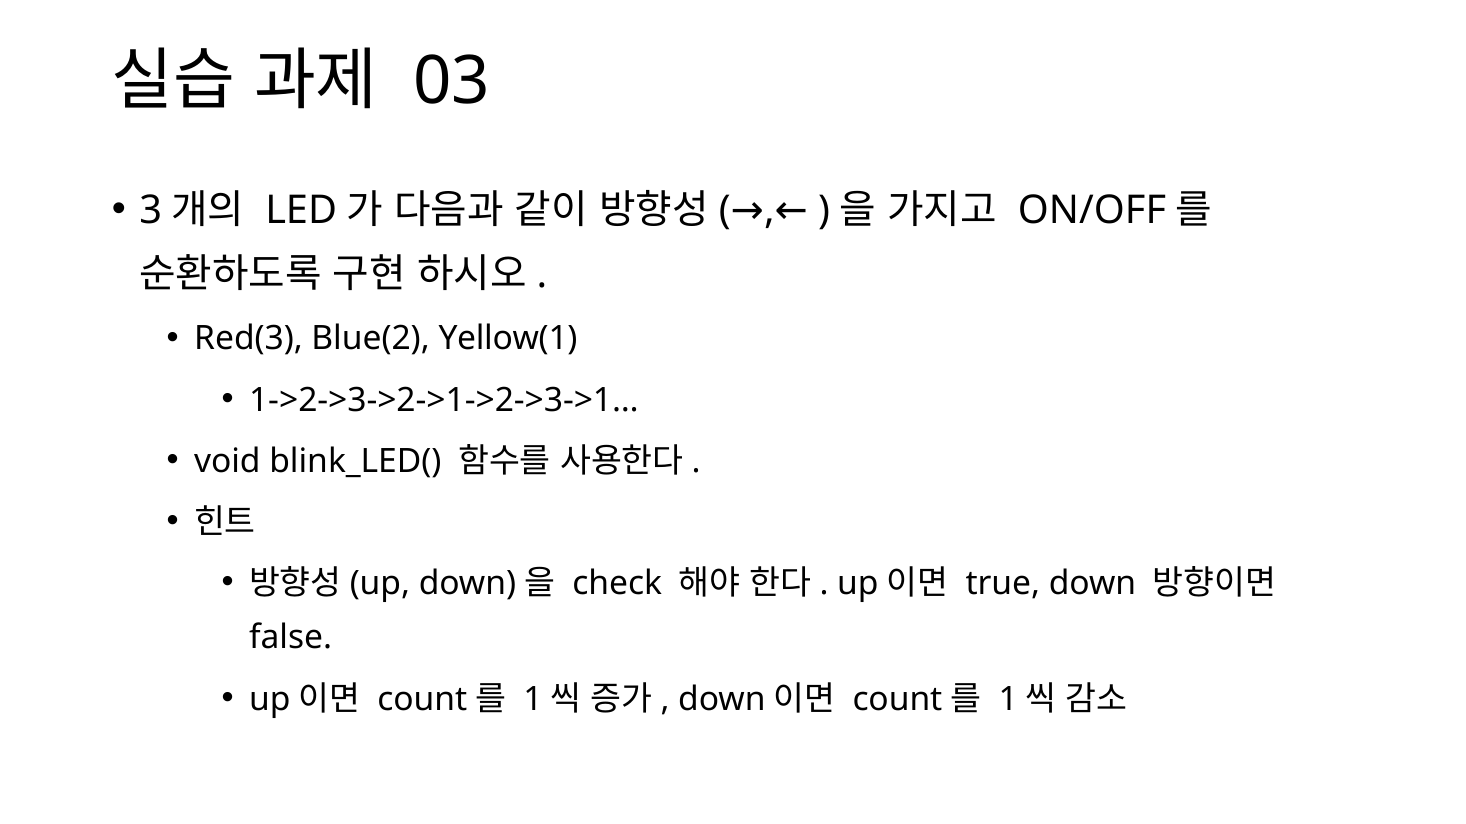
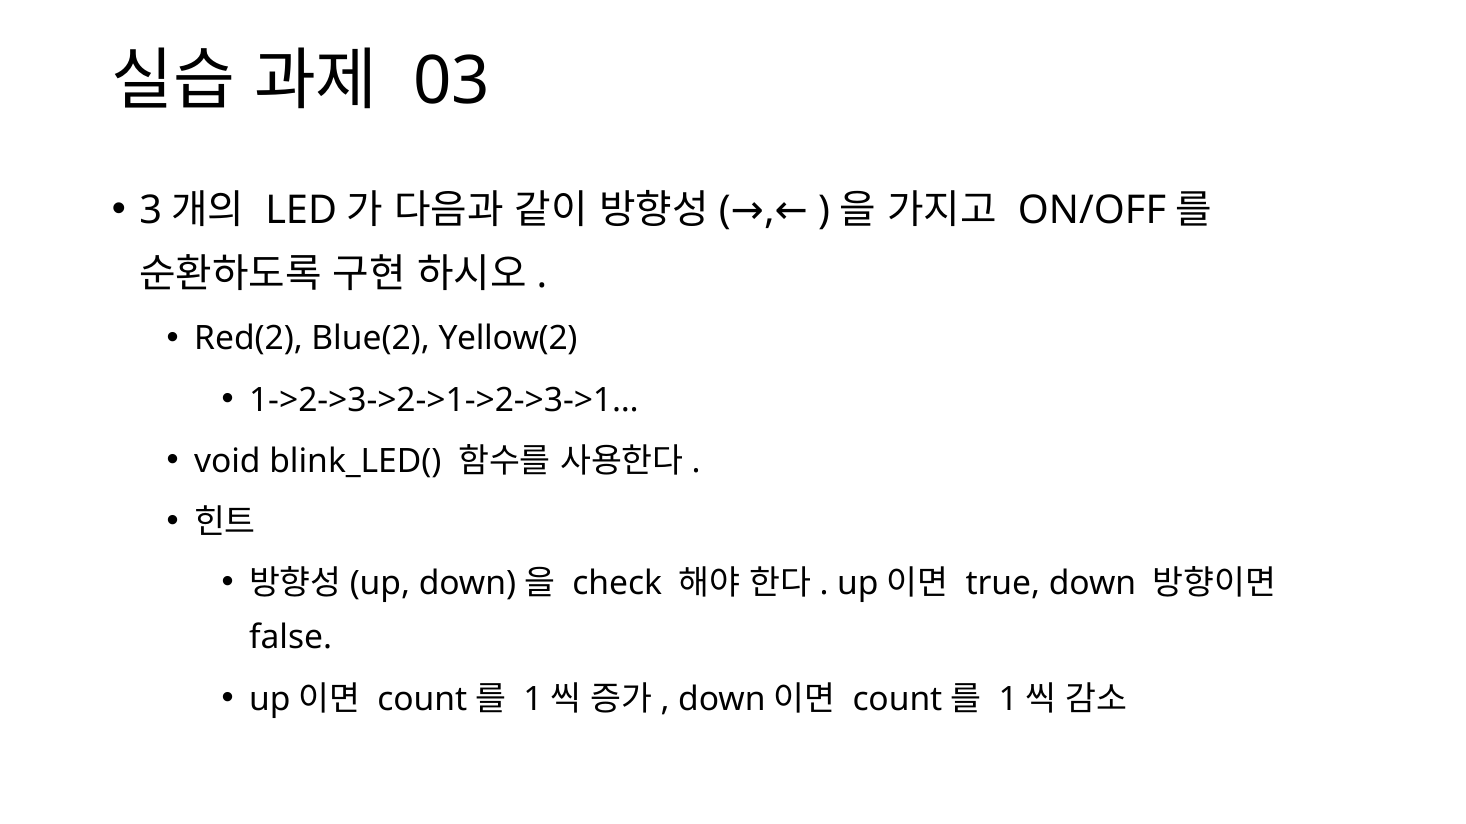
Red(3: Red(3 -> Red(2 (249, 339)
Yellow(1: Yellow(1 -> Yellow(2 (508, 339)
